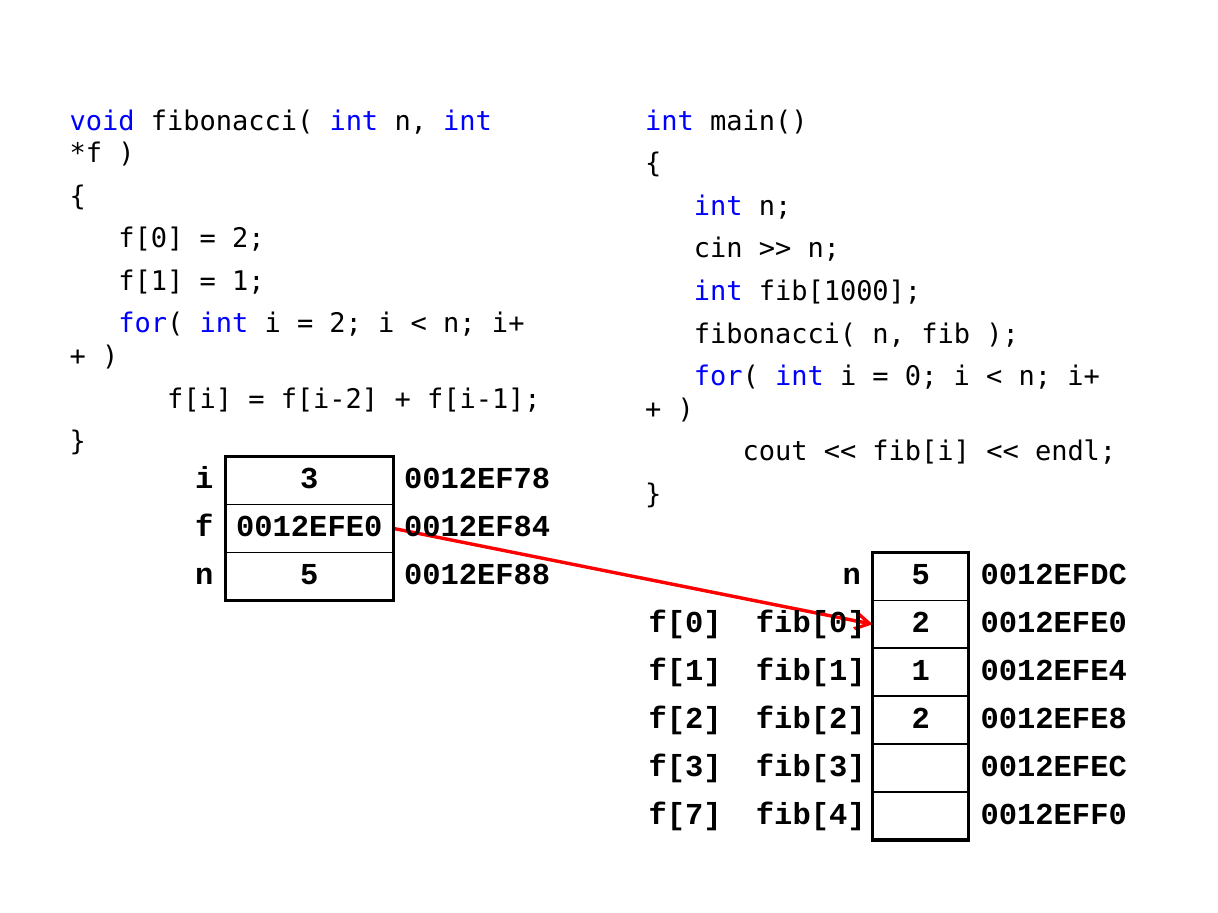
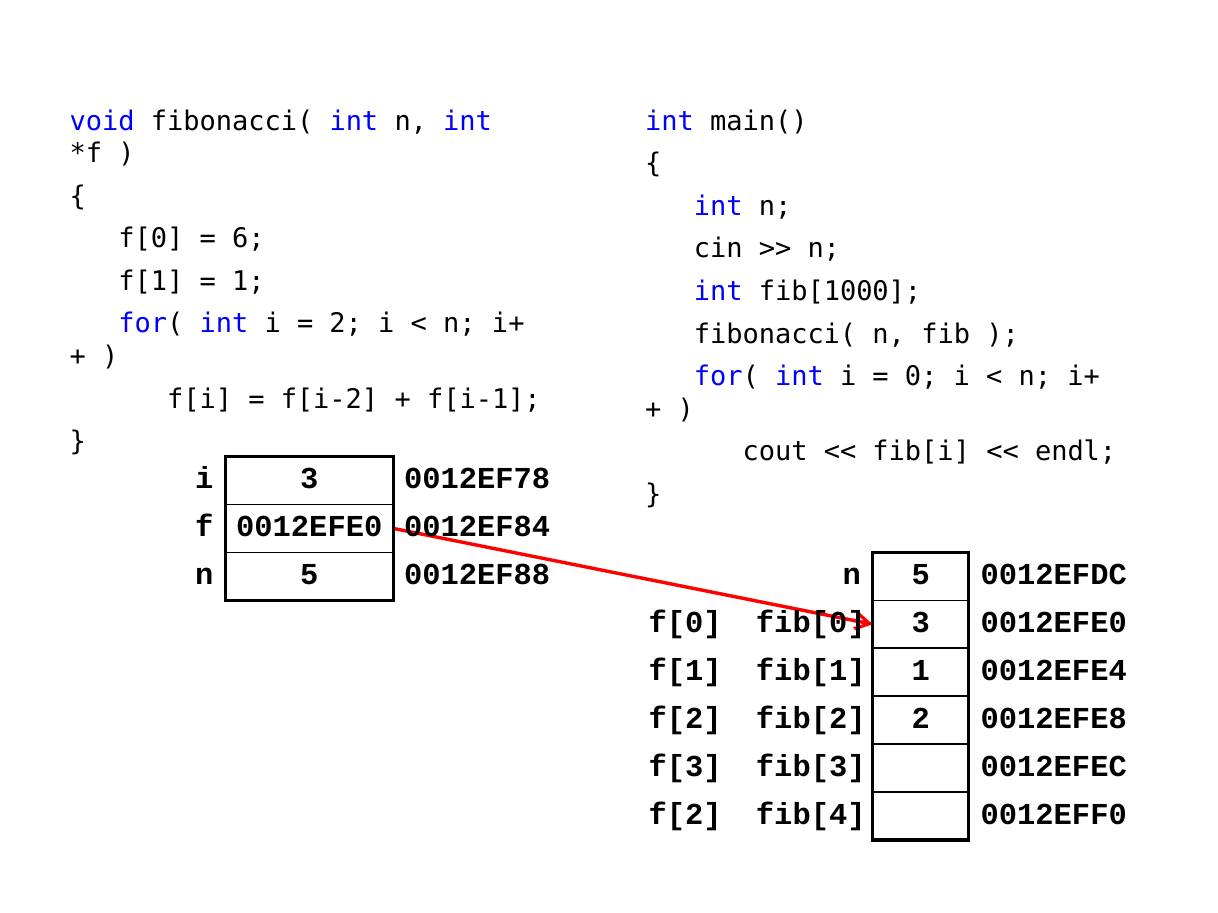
2: 2 -> 6 (248, 239)
fib[0 2: 2 -> 3 (921, 623)
f[7: f[7 -> f[2 (685, 814)
